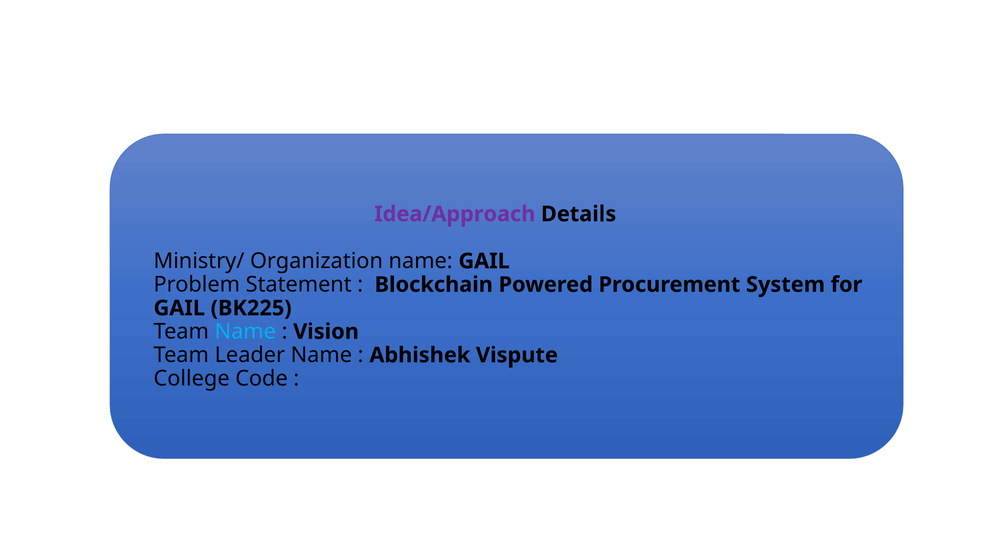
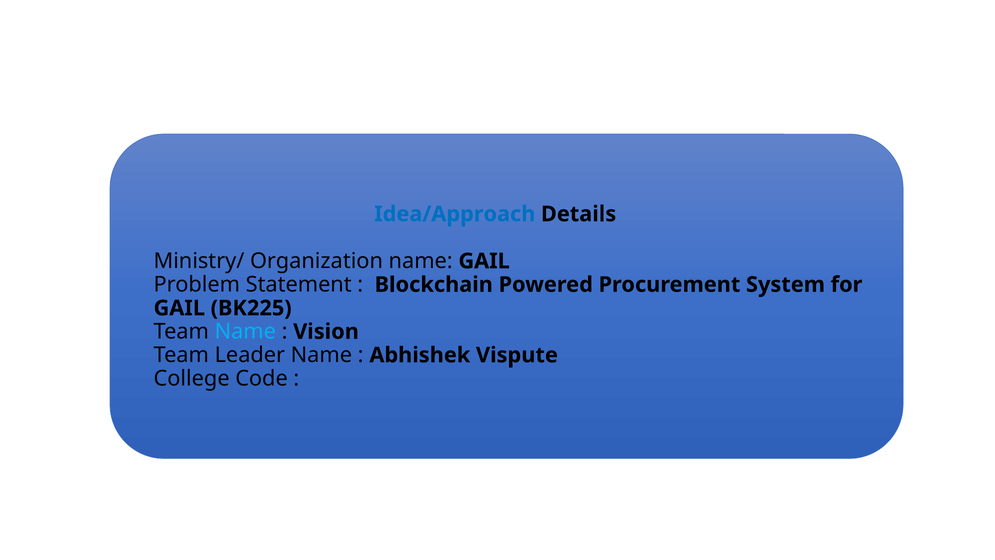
Idea/Approach colour: purple -> blue (455, 214)
